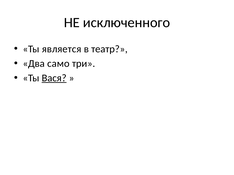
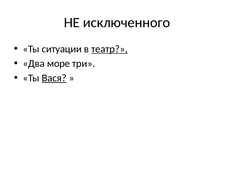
является: является -> ситуации (62, 49)
театр underline: none -> present (109, 49)
само: само -> море (58, 64)
